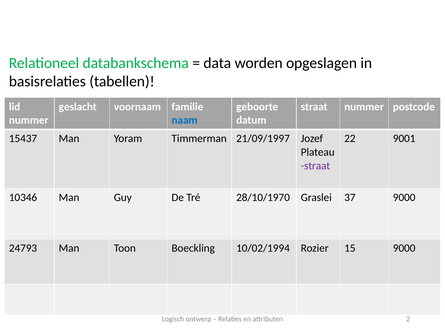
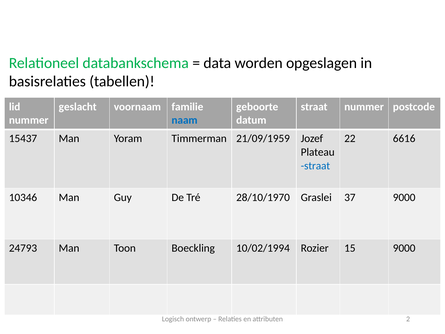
21/09/1997: 21/09/1997 -> 21/09/1959 (263, 138)
9001: 9001 -> 6616 (404, 138)
straat colour: purple -> blue (315, 166)
